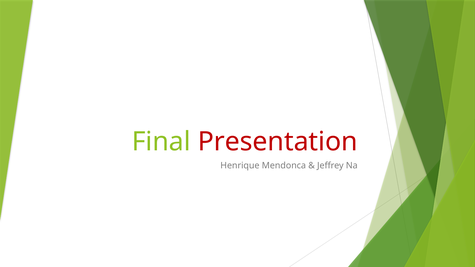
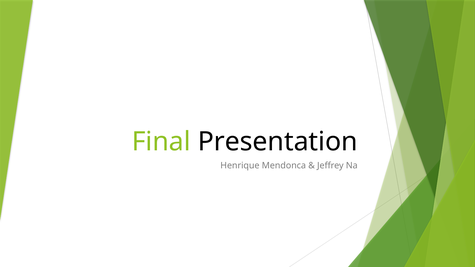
Presentation colour: red -> black (278, 142)
